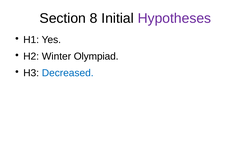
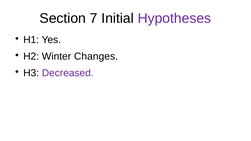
8: 8 -> 7 (94, 18)
Olympiad: Olympiad -> Changes (96, 56)
Decreased colour: blue -> purple (68, 73)
